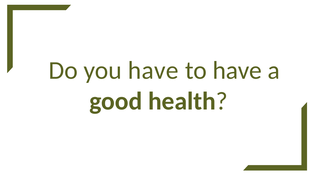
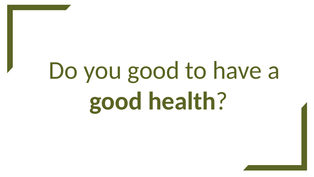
you have: have -> good (153, 70)
